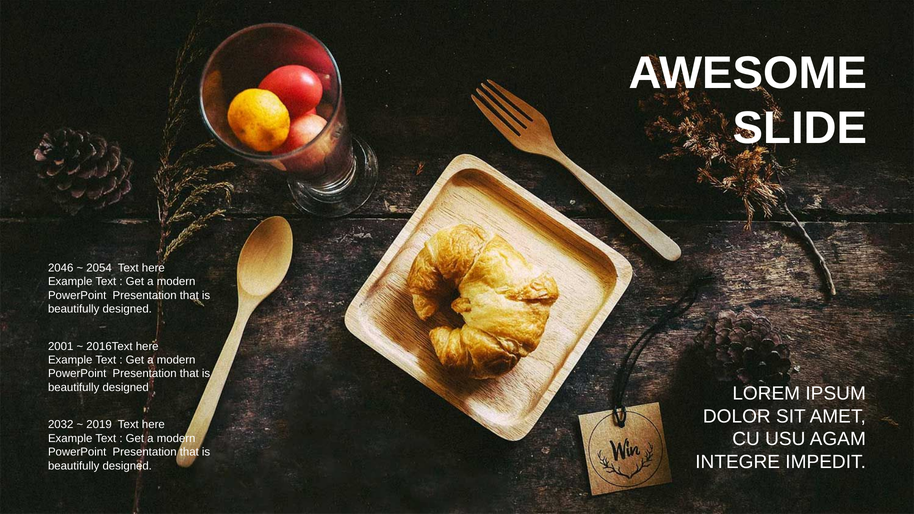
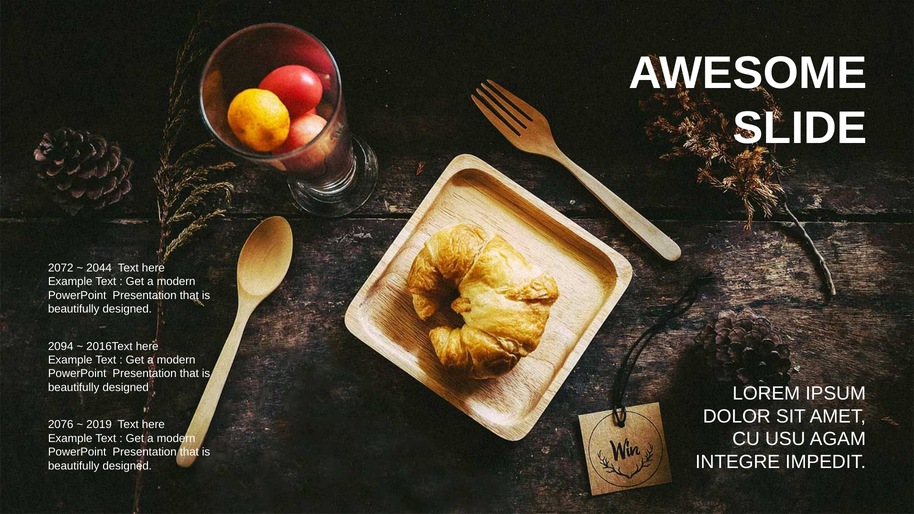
2046: 2046 -> 2072 (61, 268)
2054: 2054 -> 2044 (99, 268)
2001: 2001 -> 2094 (61, 346)
2032: 2032 -> 2076 (61, 425)
